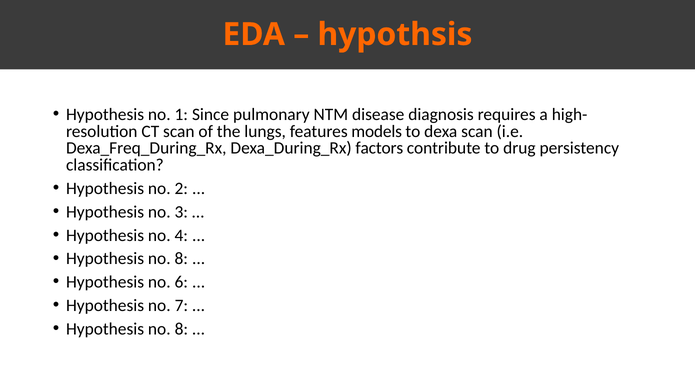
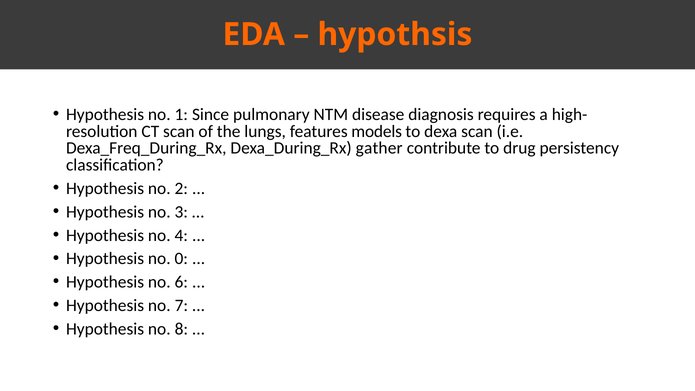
factors: factors -> gather (379, 148)
8: 8 -> 0 (181, 259)
